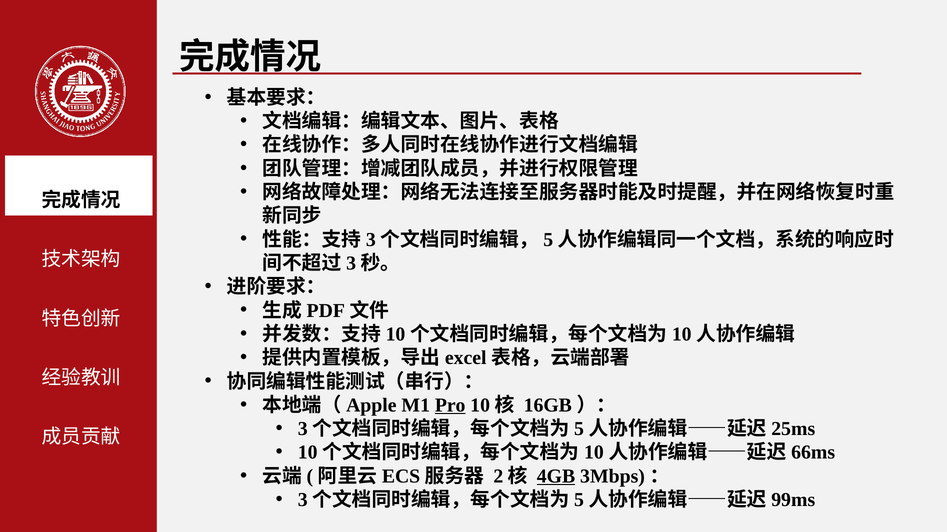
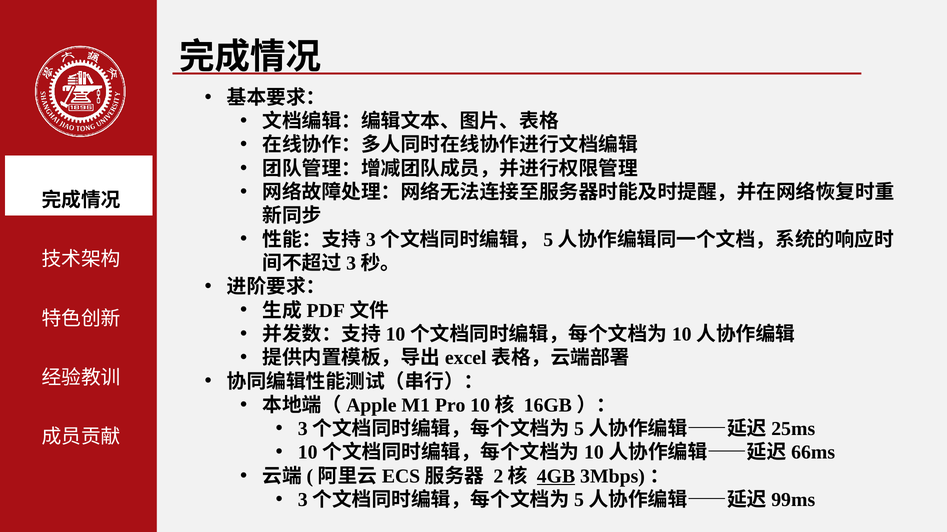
Pro underline: present -> none (450, 406)
